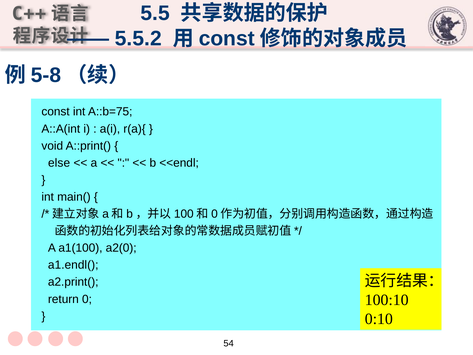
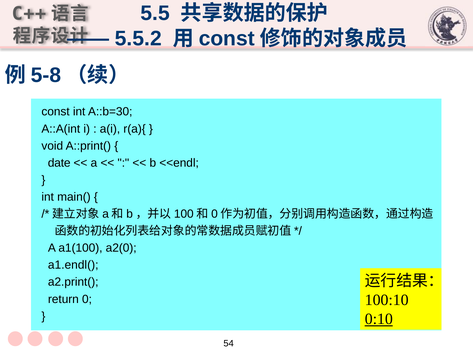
A::b=75: A::b=75 -> A::b=30 (110, 112)
else: else -> date (59, 163)
0:10 underline: none -> present (379, 319)
